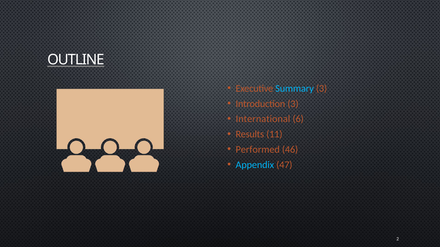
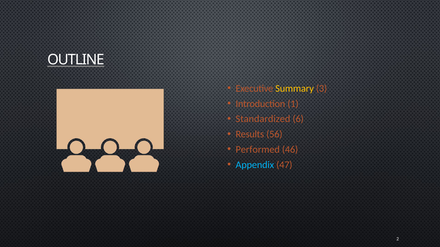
Summary colour: light blue -> yellow (295, 89)
Introduction 3: 3 -> 1 (293, 104)
International: International -> Standardized (263, 119)
11: 11 -> 56 (274, 135)
